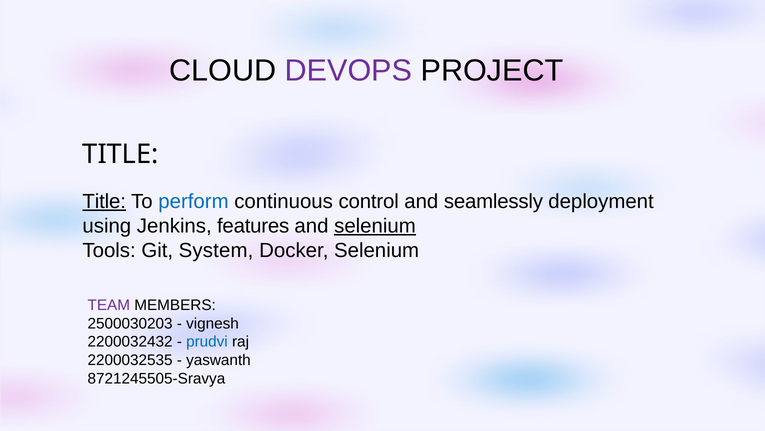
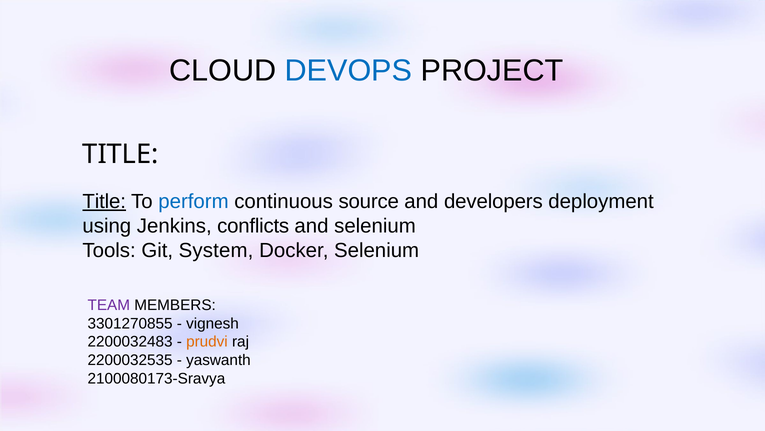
DEVOPS colour: purple -> blue (348, 71)
control: control -> source (369, 202)
seamlessly: seamlessly -> developers (493, 202)
features: features -> conflicts (253, 226)
selenium underline: present -> none (375, 226)
2500030203: 2500030203 -> 3301270855 (130, 324)
2200032432: 2200032432 -> 2200032483 (130, 342)
prudvi colour: blue -> orange (207, 342)
8721245505-Sravya: 8721245505-Sravya -> 2100080173-Sravya (156, 379)
